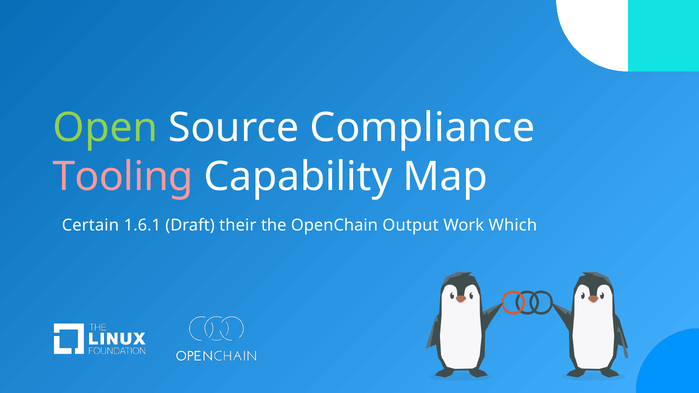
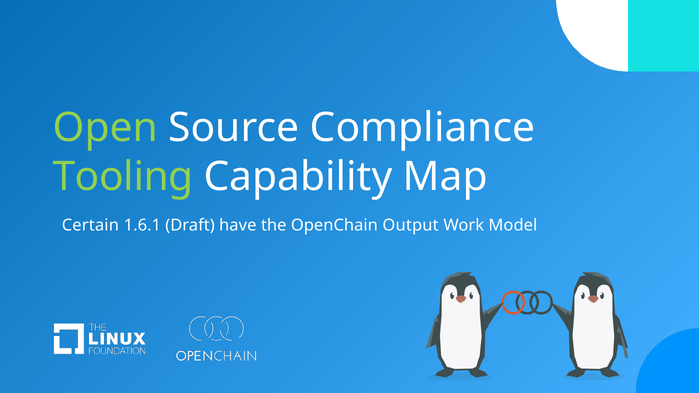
Tooling colour: pink -> light green (123, 177)
their: their -> have (238, 226)
Which: Which -> Model (513, 226)
